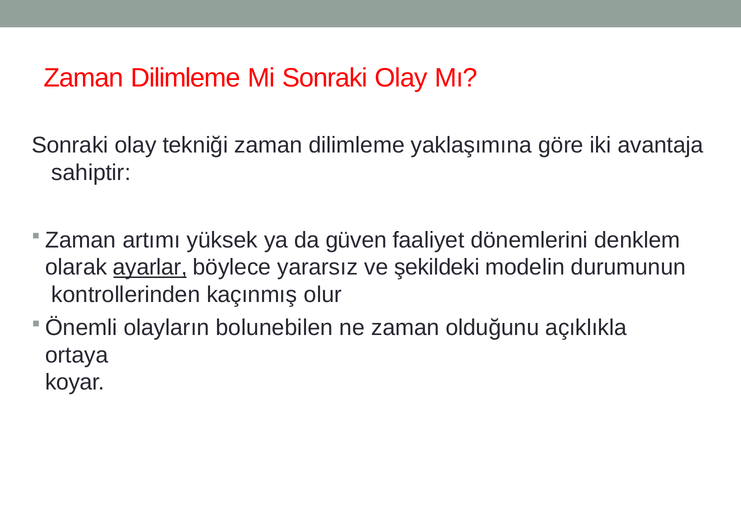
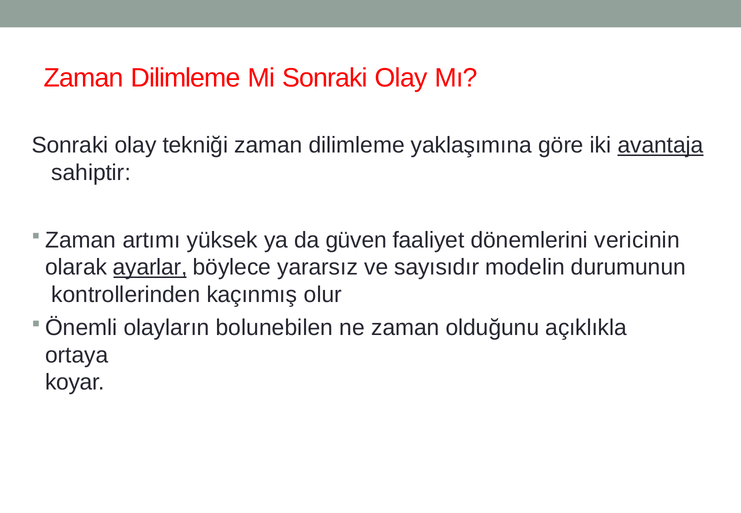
avantaja underline: none -> present (660, 145)
denklem: denklem -> vericinin (637, 240)
şekildeki: şekildeki -> sayısıdır (437, 267)
